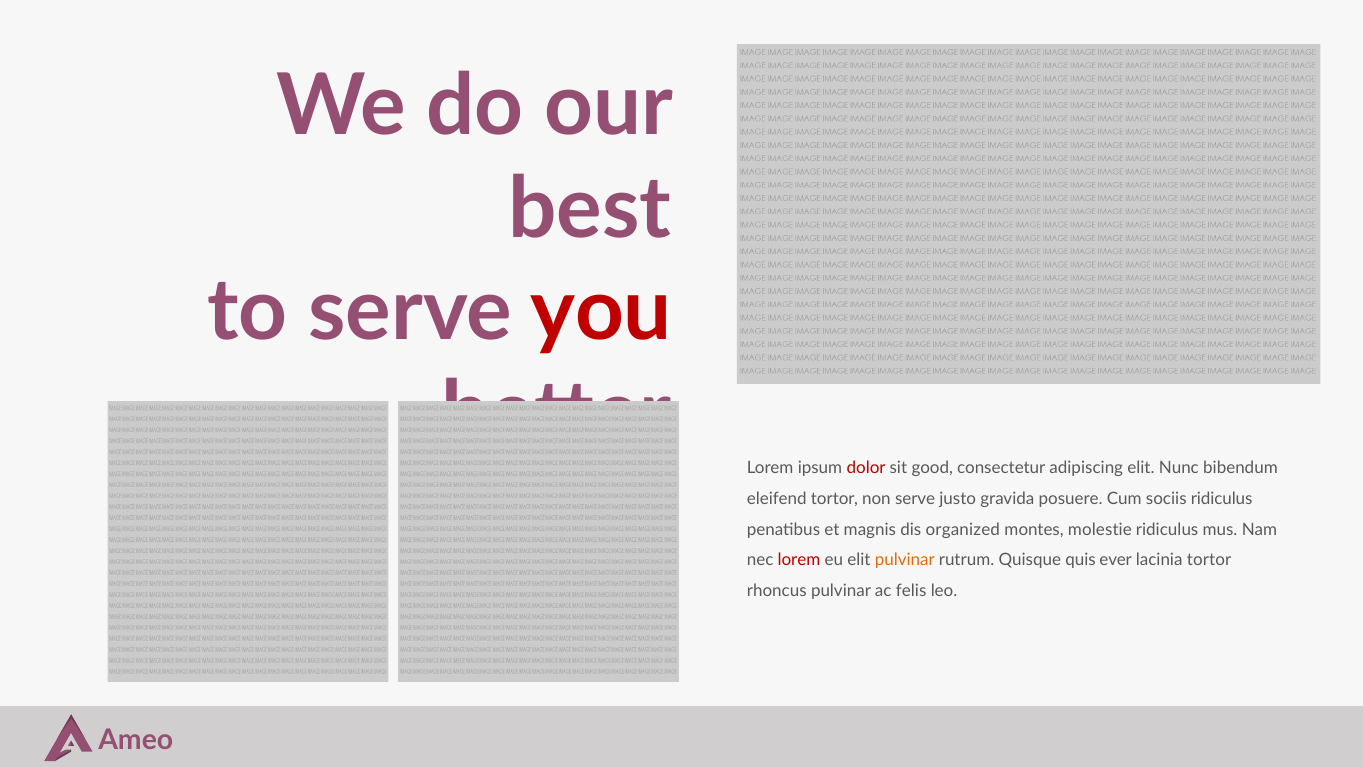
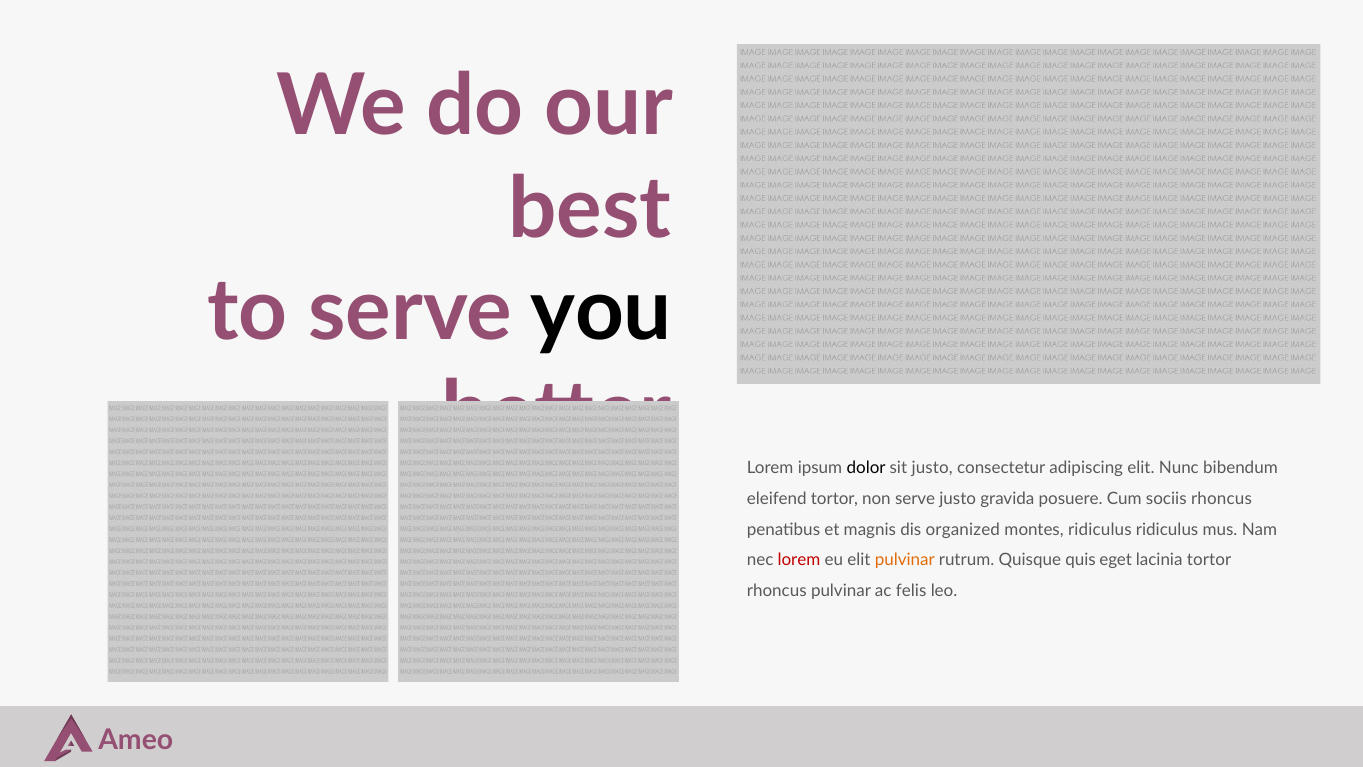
you colour: red -> black (601, 311)
dolor colour: red -> black (866, 468)
sit good: good -> justo (932, 468)
sociis ridiculus: ridiculus -> rhoncus (1222, 498)
montes molestie: molestie -> ridiculus (1100, 529)
ever: ever -> eget (1116, 560)
